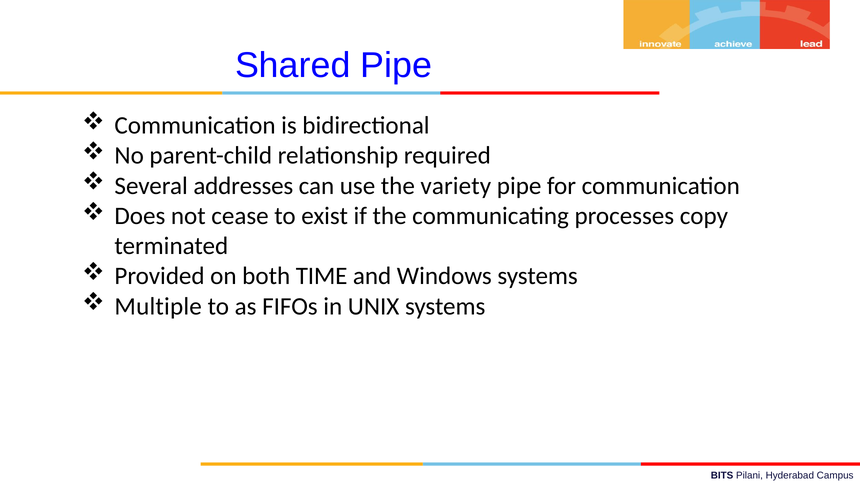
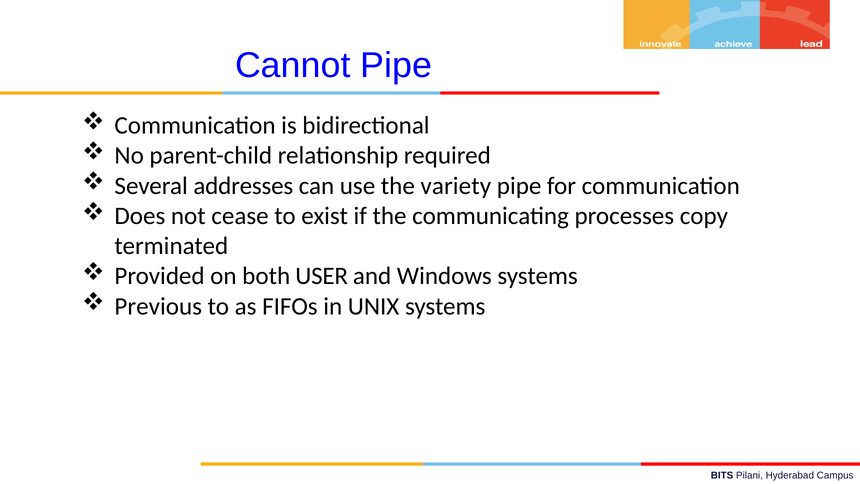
Shared: Shared -> Cannot (293, 65)
TIME: TIME -> USER (322, 276)
Multiple: Multiple -> Previous (158, 306)
